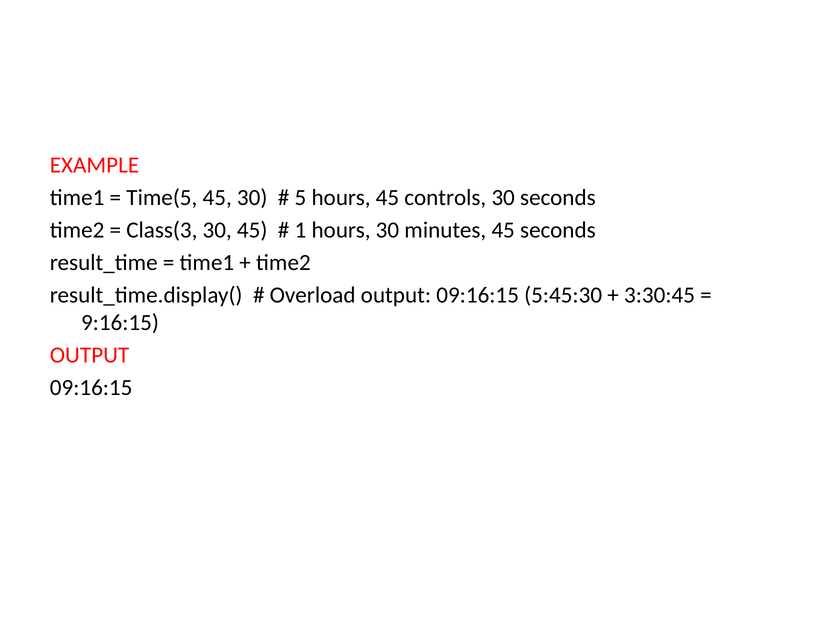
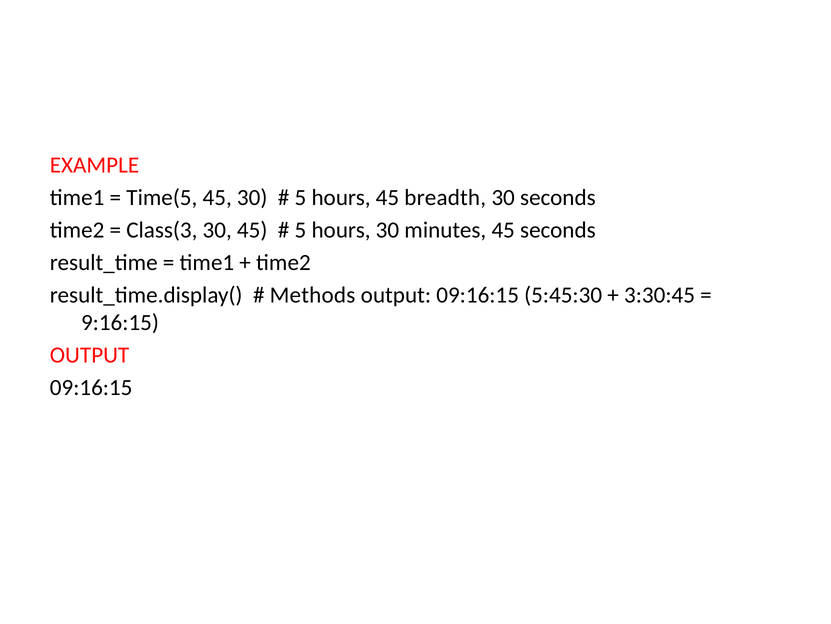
controls: controls -> breadth (445, 197)
1: 1 -> 5 (300, 230)
Overload: Overload -> Methods (312, 295)
